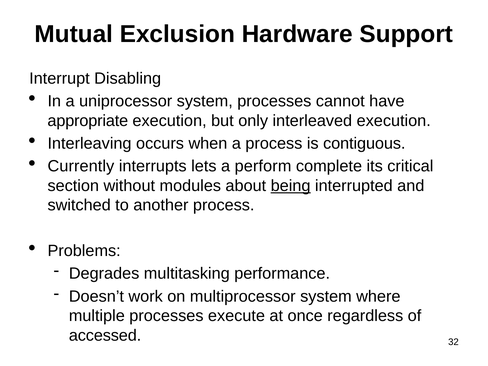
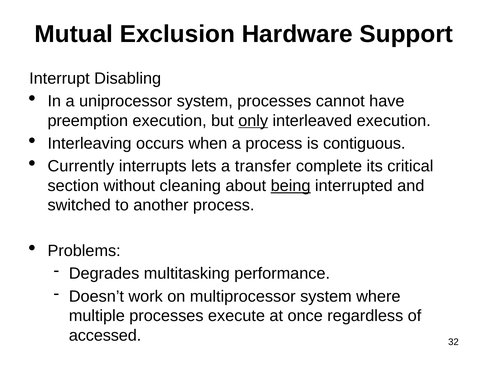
appropriate: appropriate -> preemption (88, 121)
only underline: none -> present (253, 121)
perform: perform -> transfer (263, 166)
modules: modules -> cleaning (190, 186)
